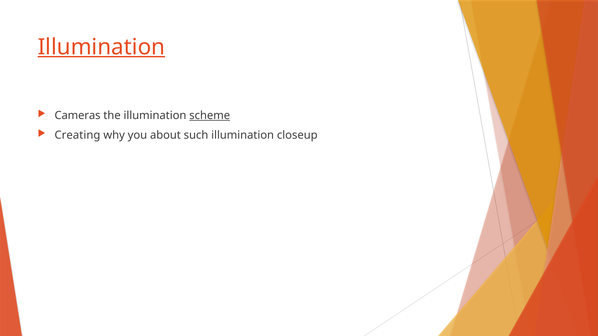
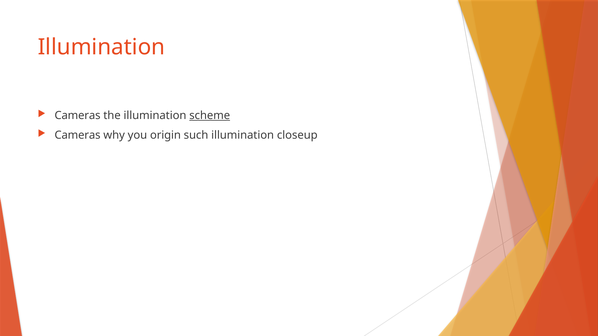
Illumination underline: present -> none (101, 47)
Creating: Creating -> Cameras (78, 135)
about: about -> origin (165, 135)
